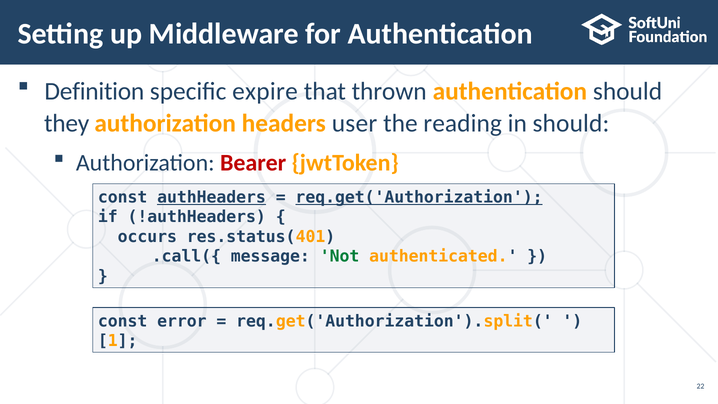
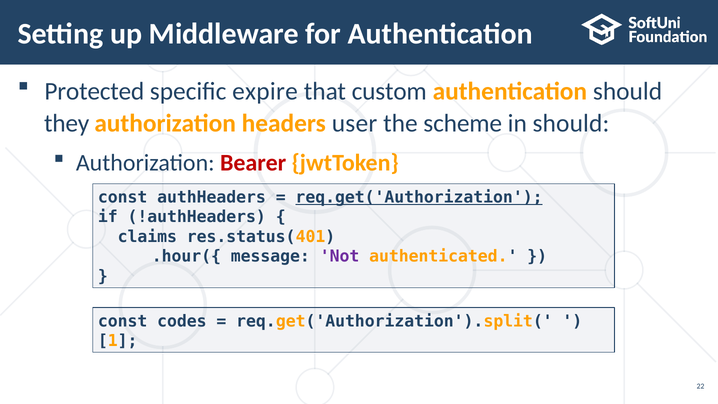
Definition: Definition -> Protected (94, 91)
thrown: thrown -> custom (389, 91)
reading: reading -> scheme (463, 123)
authHeaders underline: present -> none (212, 197)
occurs: occurs -> claims (147, 237)
.call({: .call({ -> .hour({ (186, 256)
Not colour: green -> purple (340, 256)
error: error -> codes (182, 321)
